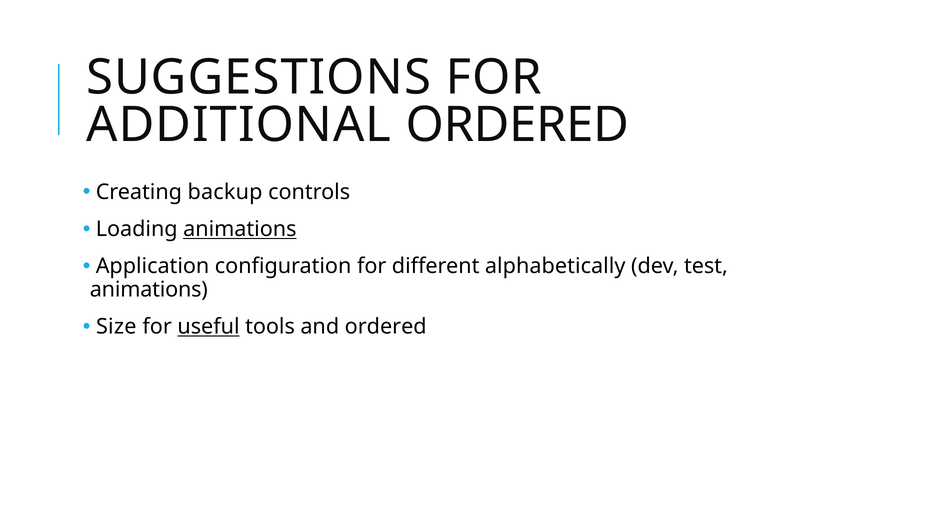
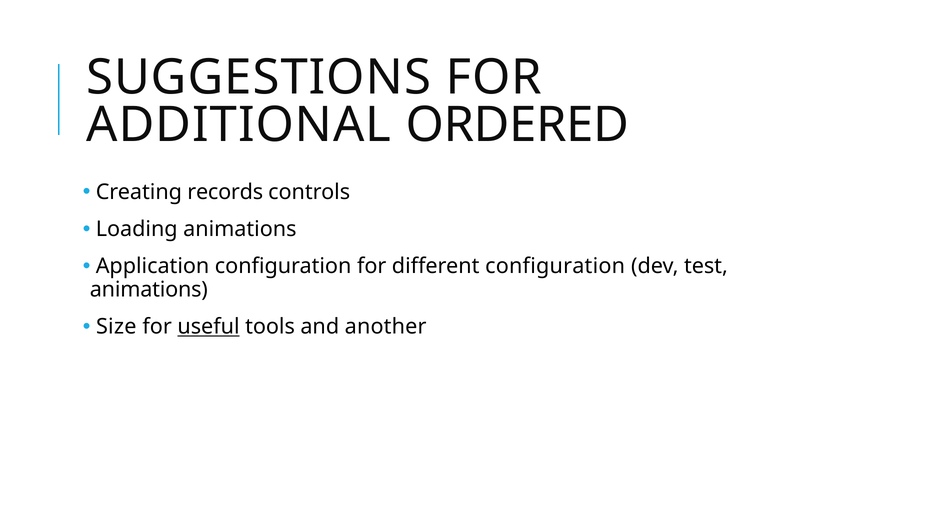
backup: backup -> records (225, 192)
animations underline: present -> none (240, 229)
different alphabetically: alphabetically -> configuration (555, 266)
and ordered: ordered -> another (386, 326)
